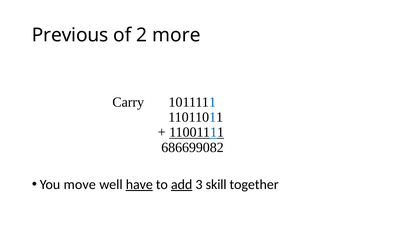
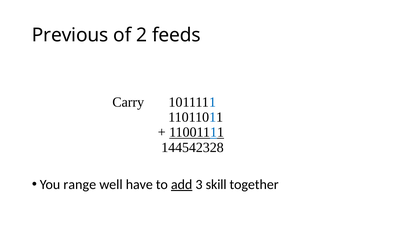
more: more -> feeds (176, 35)
686699082: 686699082 -> 144542328 (192, 147)
move: move -> range (80, 184)
have underline: present -> none (139, 184)
